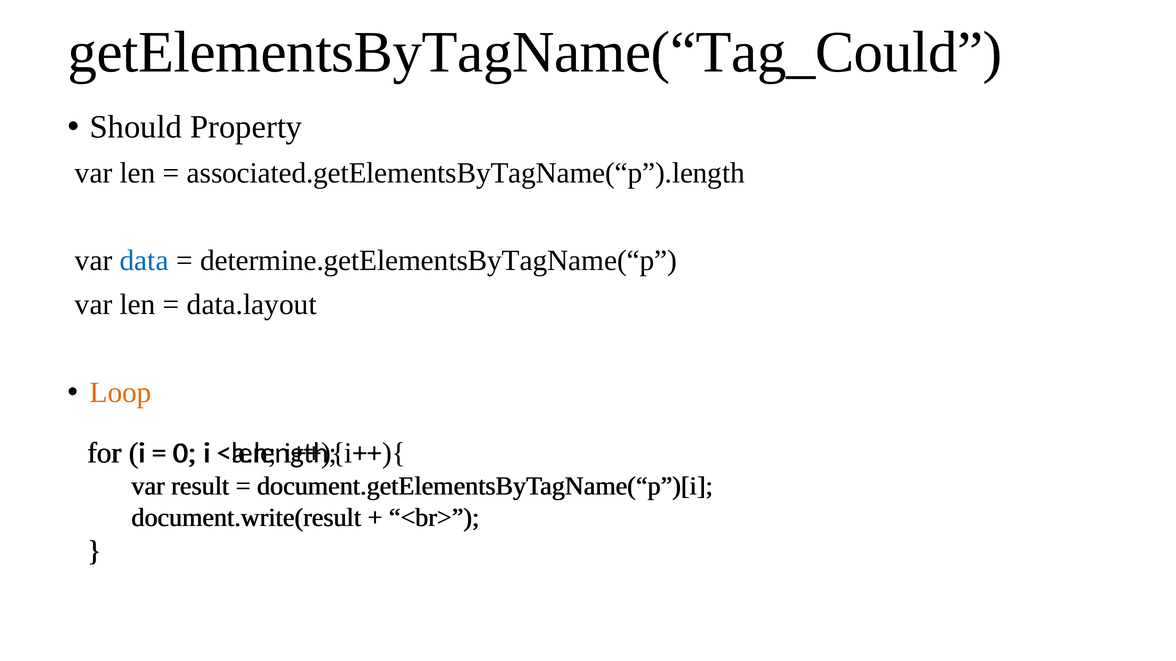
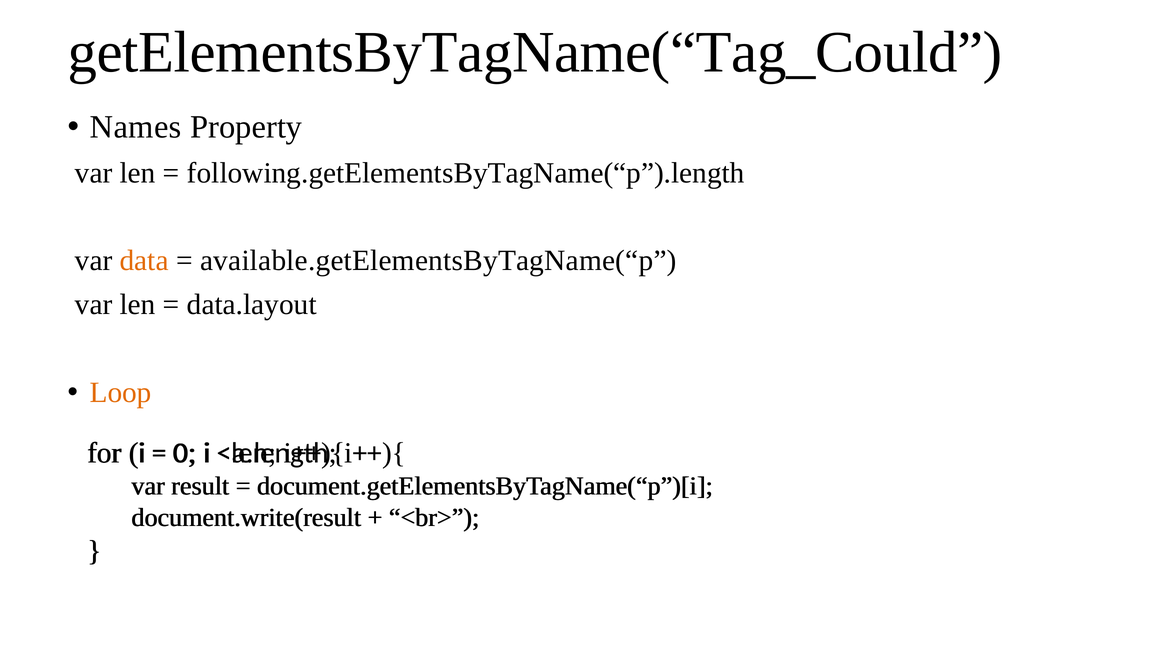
Should: Should -> Names (136, 127)
associated.getElementsByTagName(“p”).length: associated.getElementsByTagName(“p”).length -> following.getElementsByTagName(“p”).length (466, 173)
data colour: blue -> orange (144, 261)
determine.getElementsByTagName(“p: determine.getElementsByTagName(“p -> available.getElementsByTagName(“p (438, 261)
